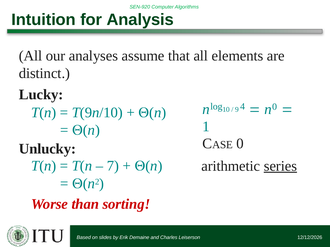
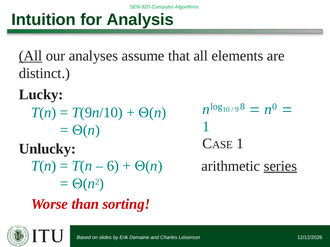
All underline: none -> present (31, 56)
4: 4 -> 8 (243, 107)
0: 0 -> 1 (240, 144)
7: 7 -> 6 (113, 166)
